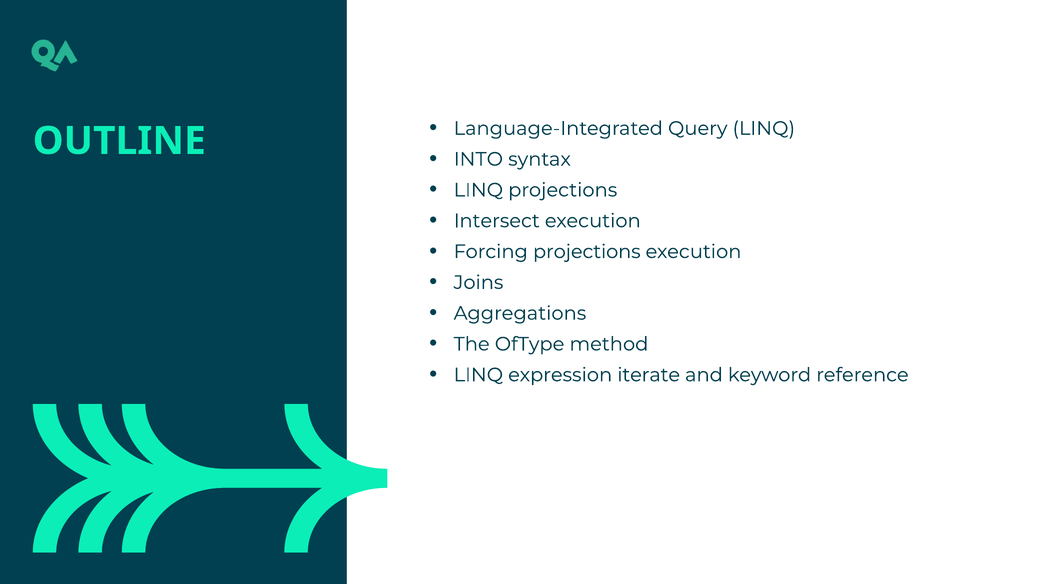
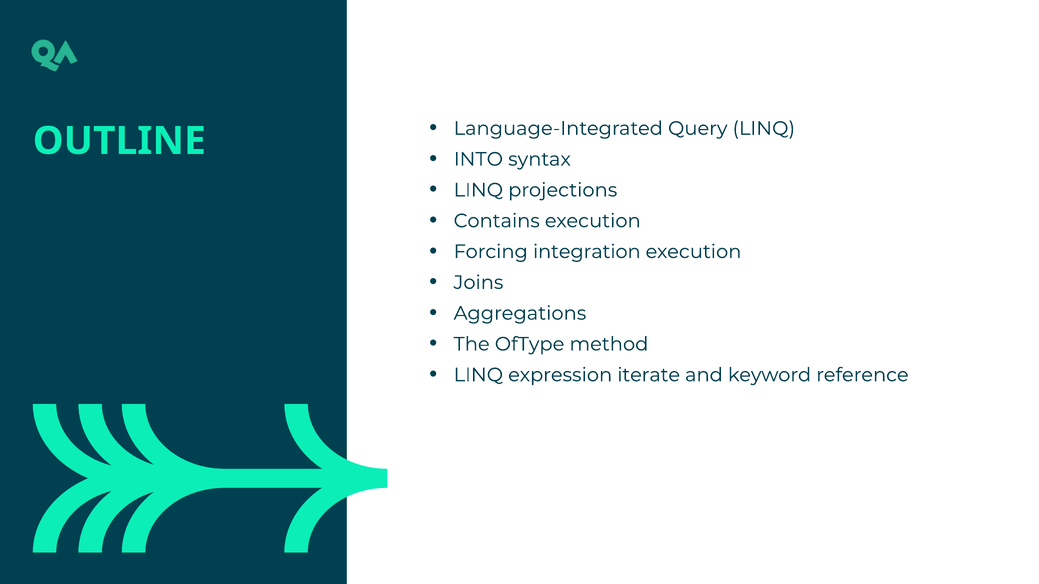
Intersect: Intersect -> Contains (497, 221)
Forcing projections: projections -> integration (587, 252)
